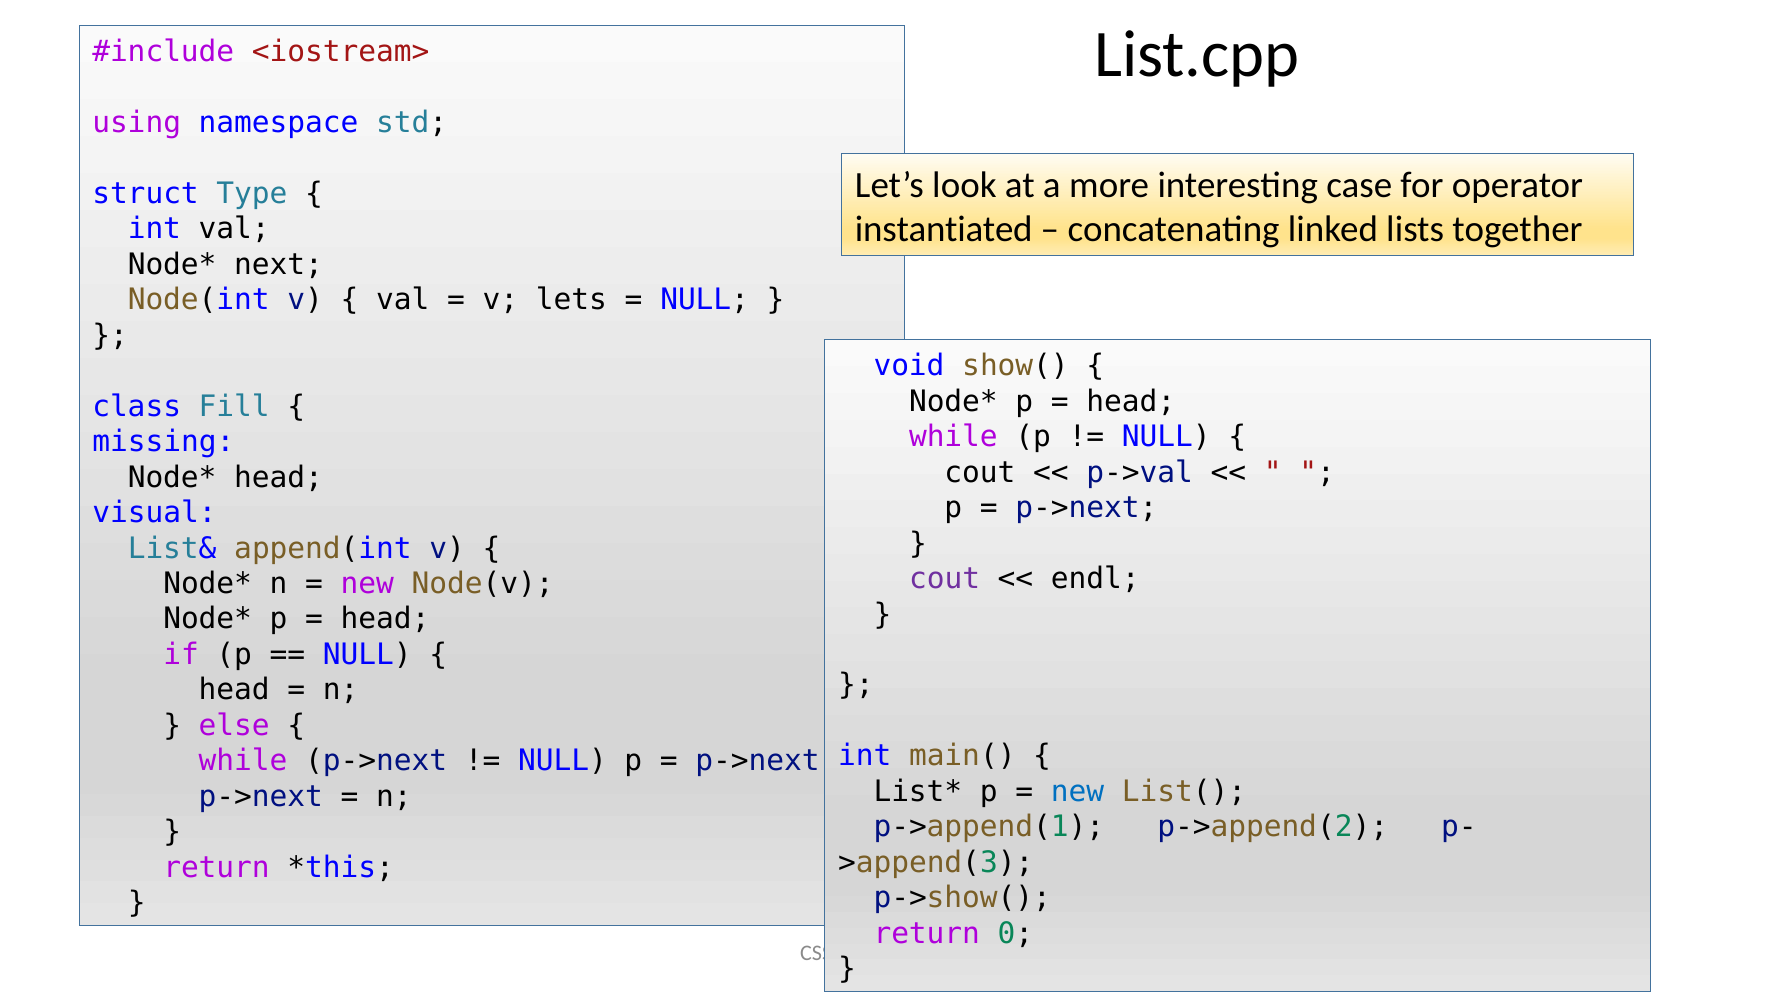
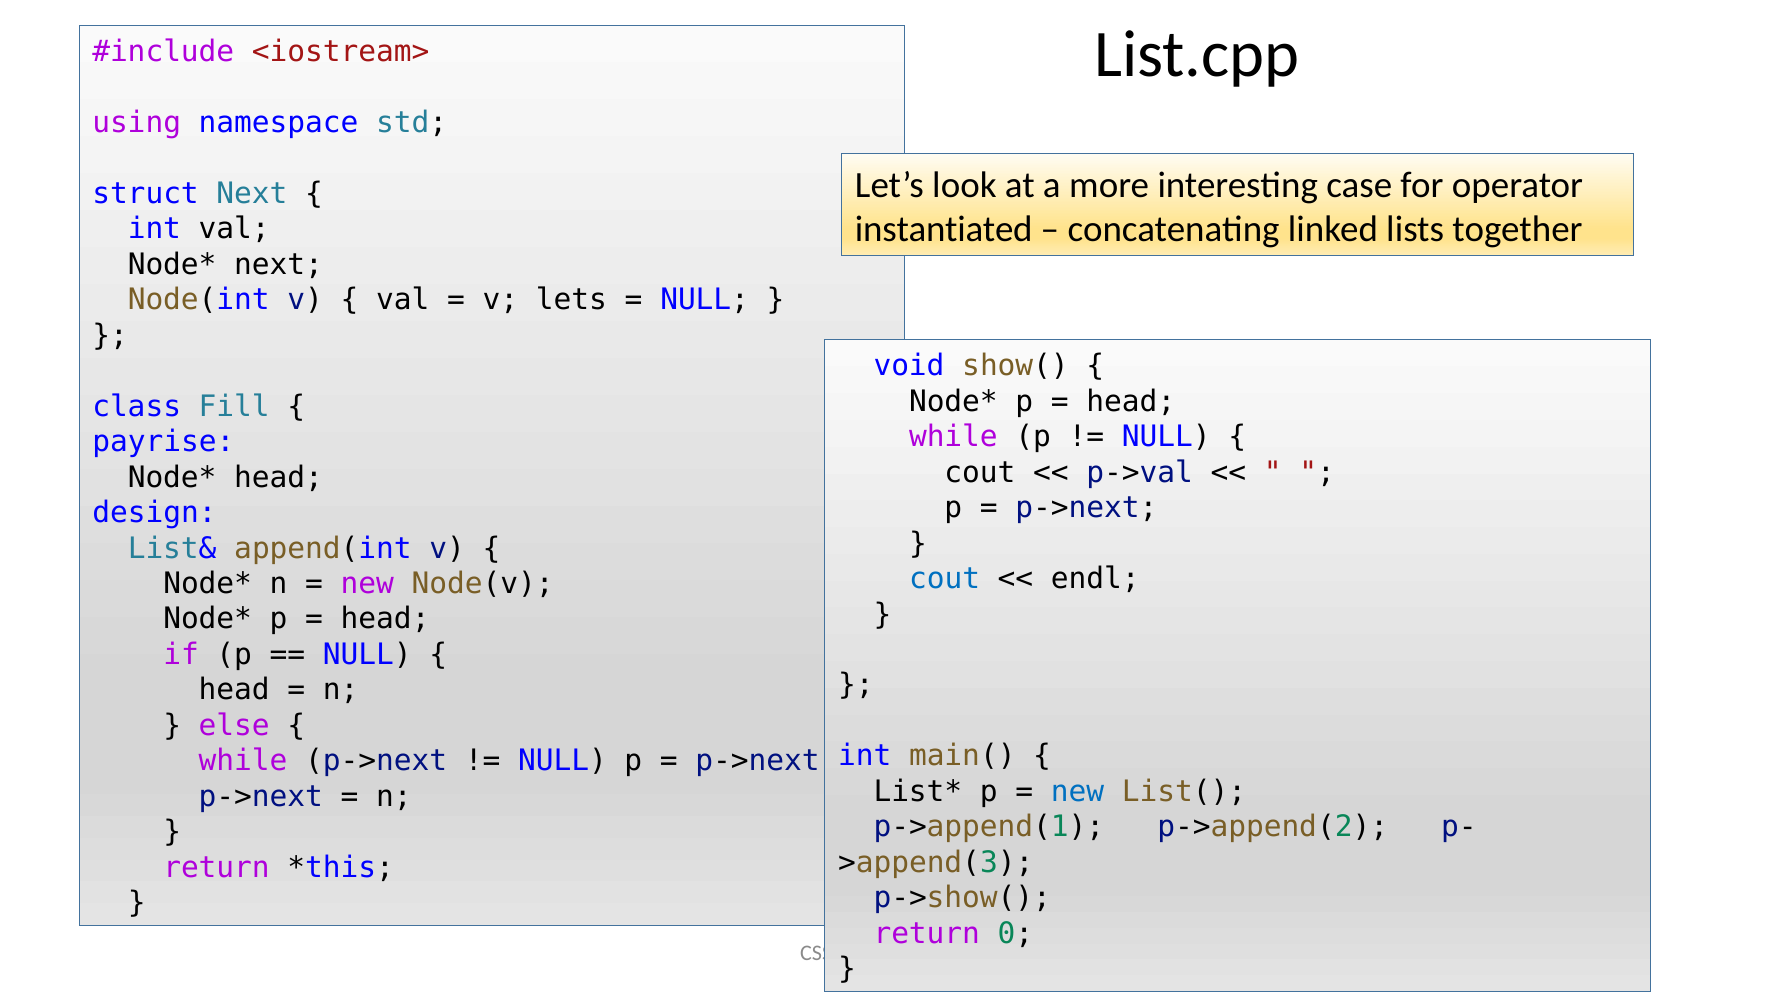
struct Type: Type -> Next (252, 194)
missing: missing -> payrise (163, 442)
visual: visual -> design (154, 513)
cout colour: purple -> blue (945, 579)
